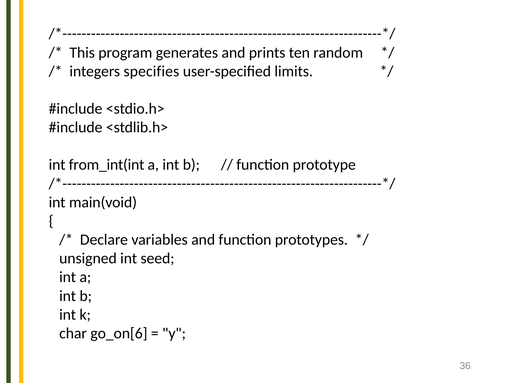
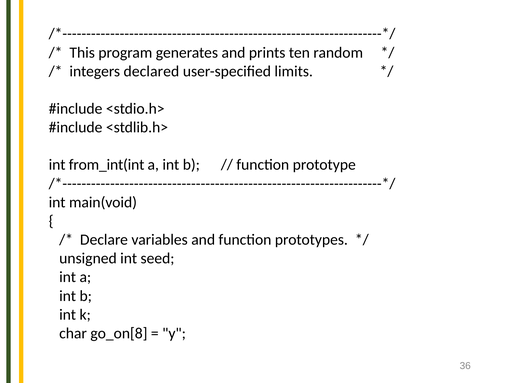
specifies: specifies -> declared (151, 71)
go_on[6: go_on[6 -> go_on[8 (119, 334)
